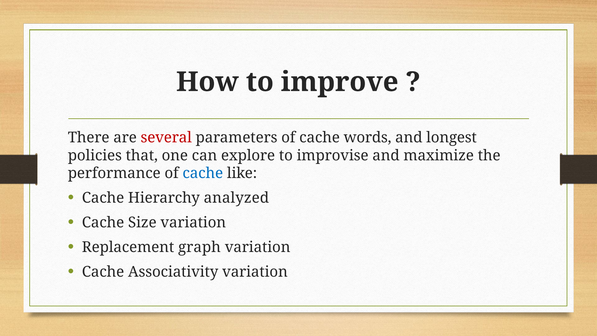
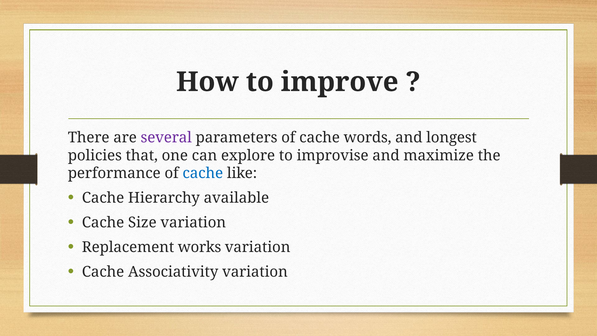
several colour: red -> purple (166, 137)
analyzed: analyzed -> available (236, 198)
graph: graph -> works (200, 247)
